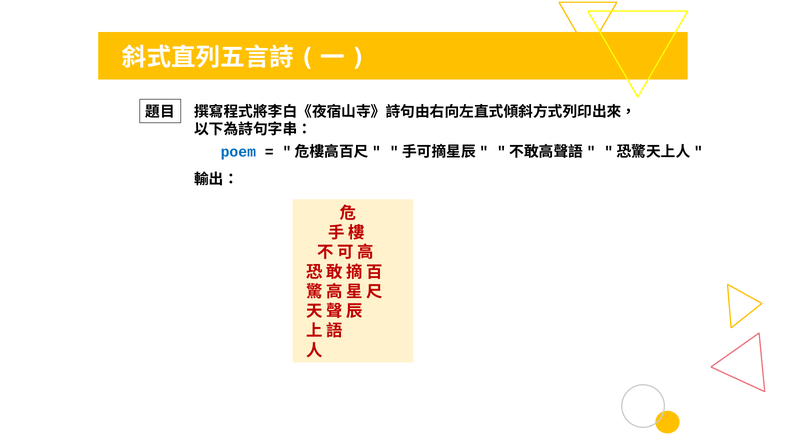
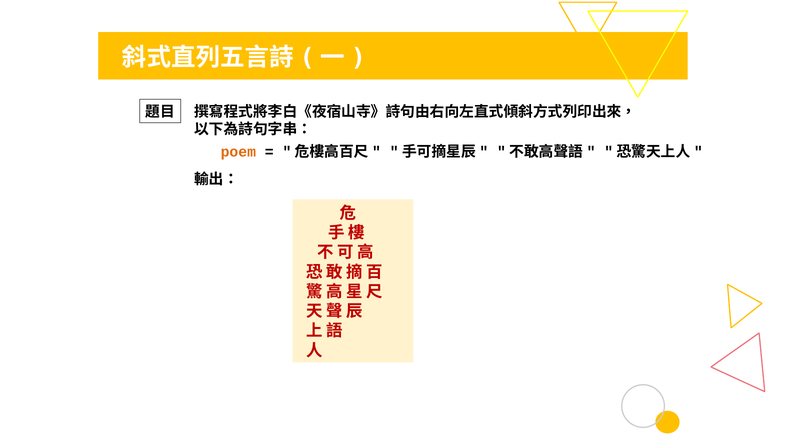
poem colour: blue -> orange (238, 152)
